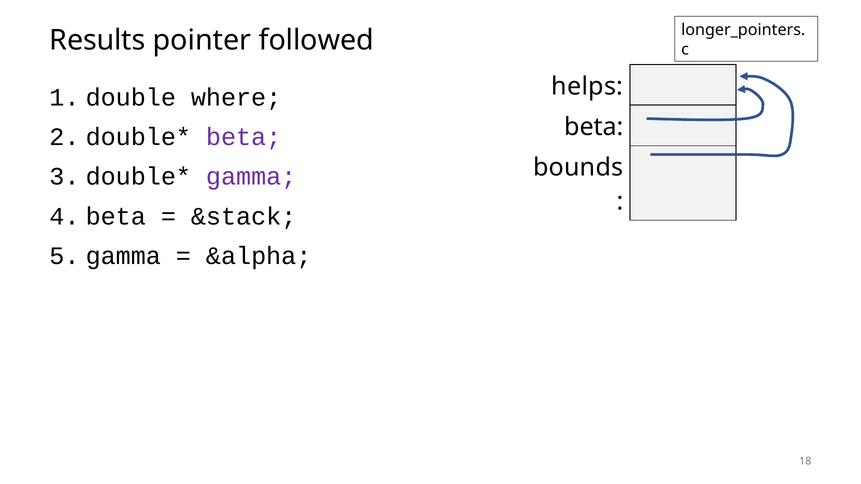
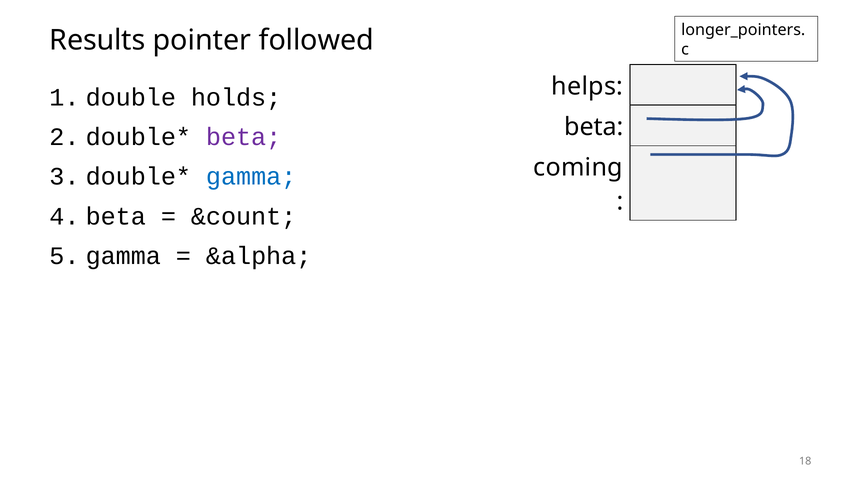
where: where -> holds (236, 97)
bounds: bounds -> coming (578, 168)
gamma colour: purple -> blue (251, 177)
&stack: &stack -> &count (244, 216)
